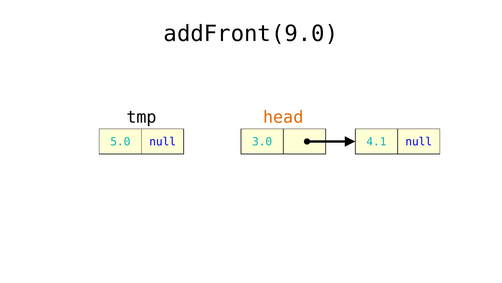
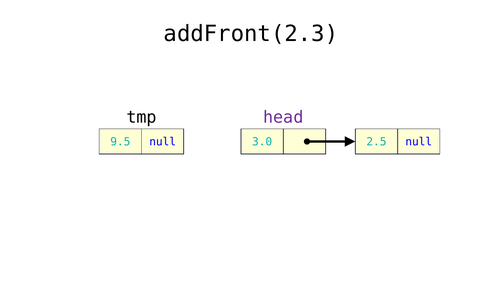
addFront(9.0: addFront(9.0 -> addFront(2.3 (251, 34)
head colour: orange -> purple (283, 117)
5.0: 5.0 -> 9.5 (120, 141)
4.1: 4.1 -> 2.5 (376, 141)
